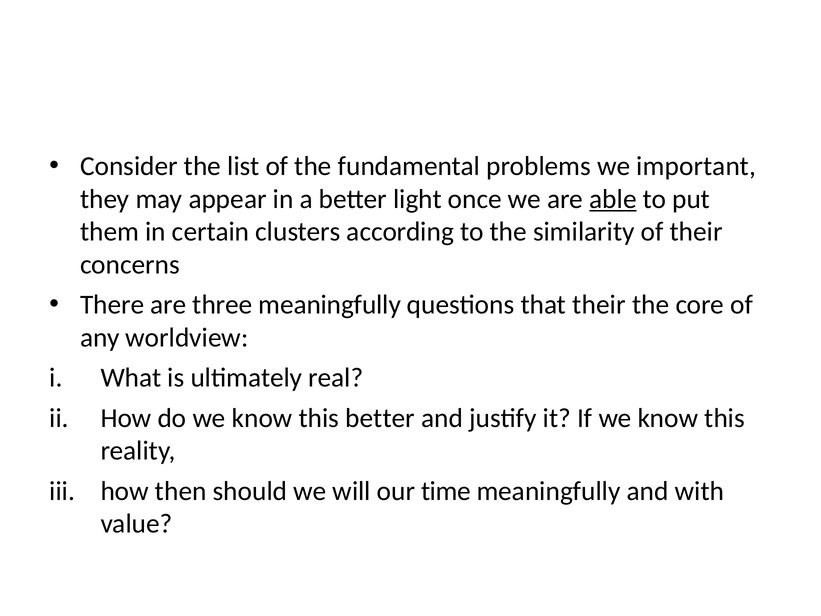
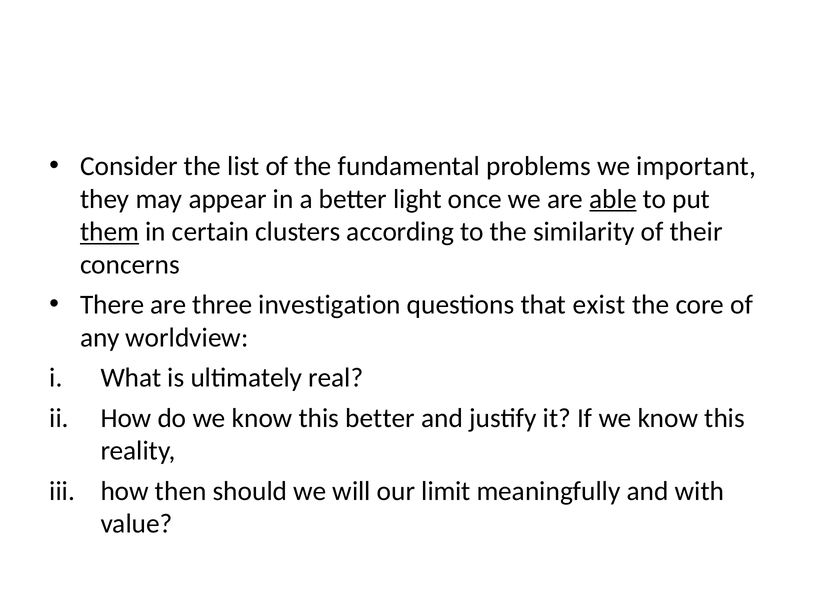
them underline: none -> present (110, 232)
three meaningfully: meaningfully -> investigation (330, 305)
that their: their -> exist (599, 305)
time: time -> limit (446, 491)
